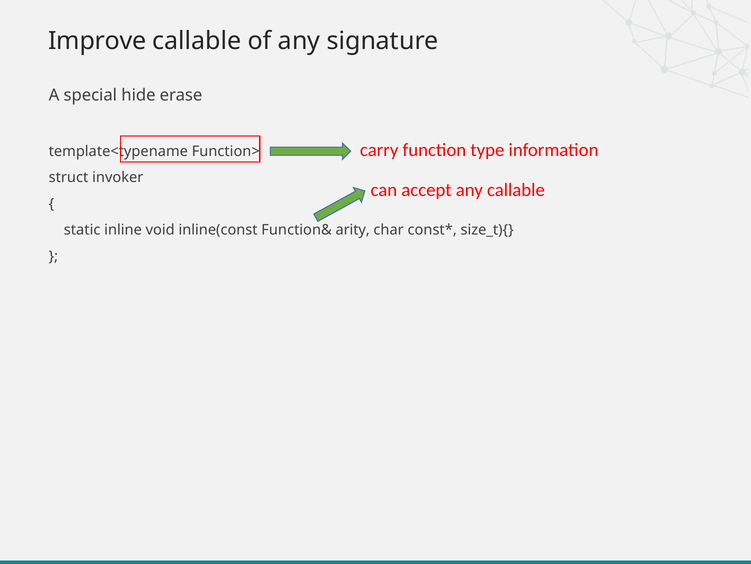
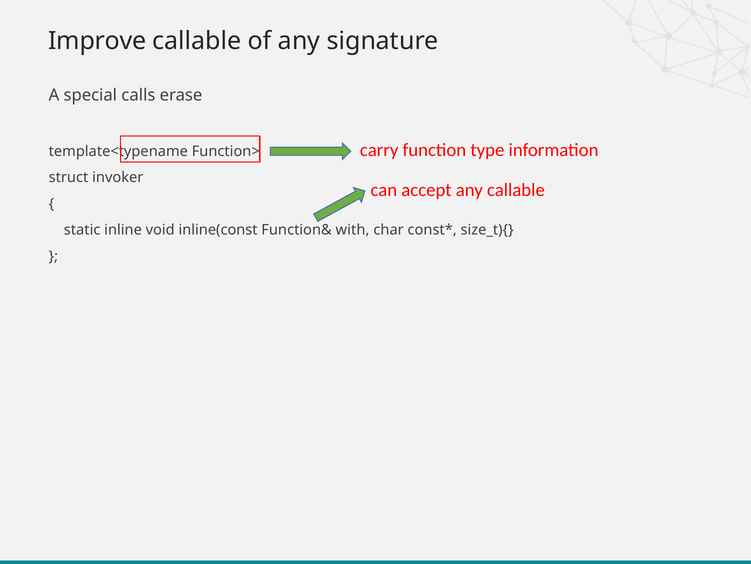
hide: hide -> calls (138, 95)
arity: arity -> with (353, 230)
